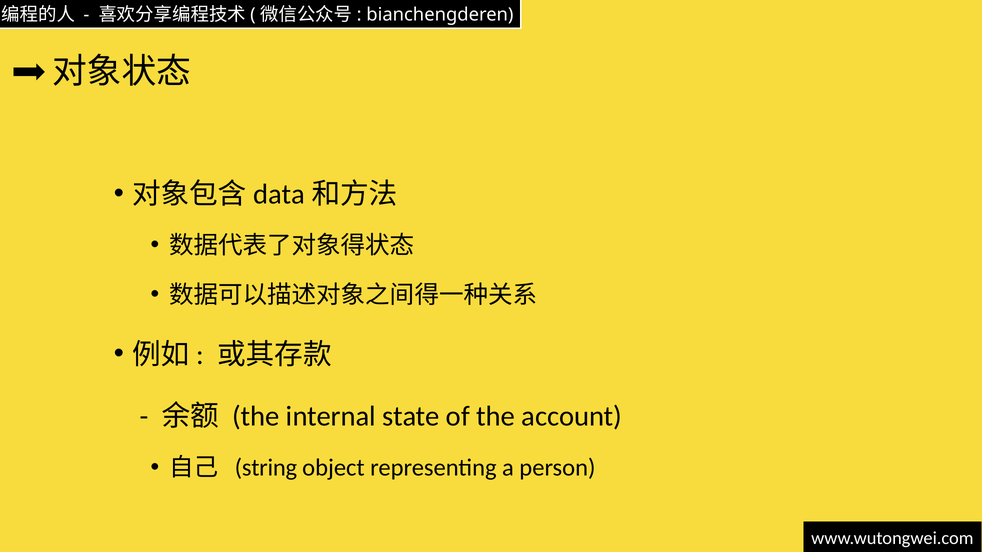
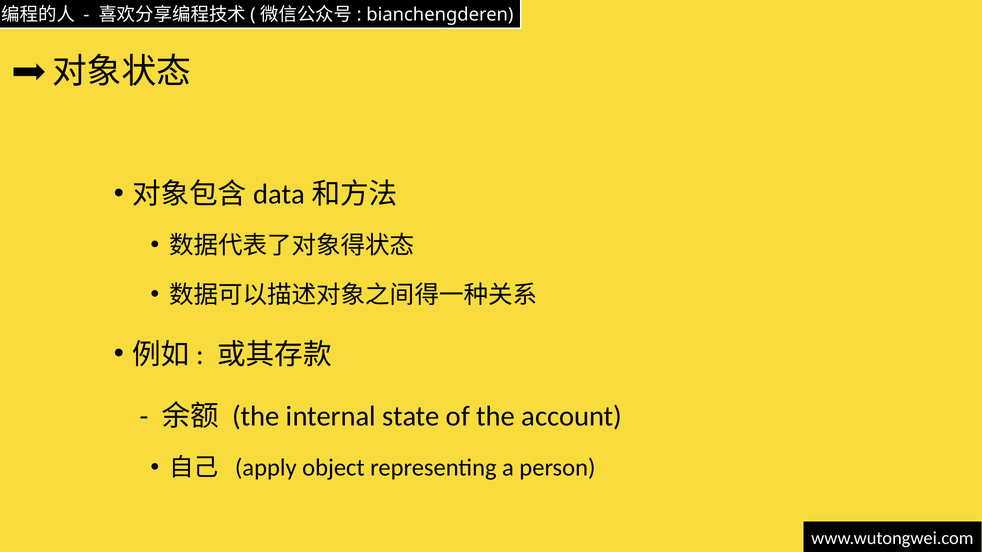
string: string -> apply (266, 468)
